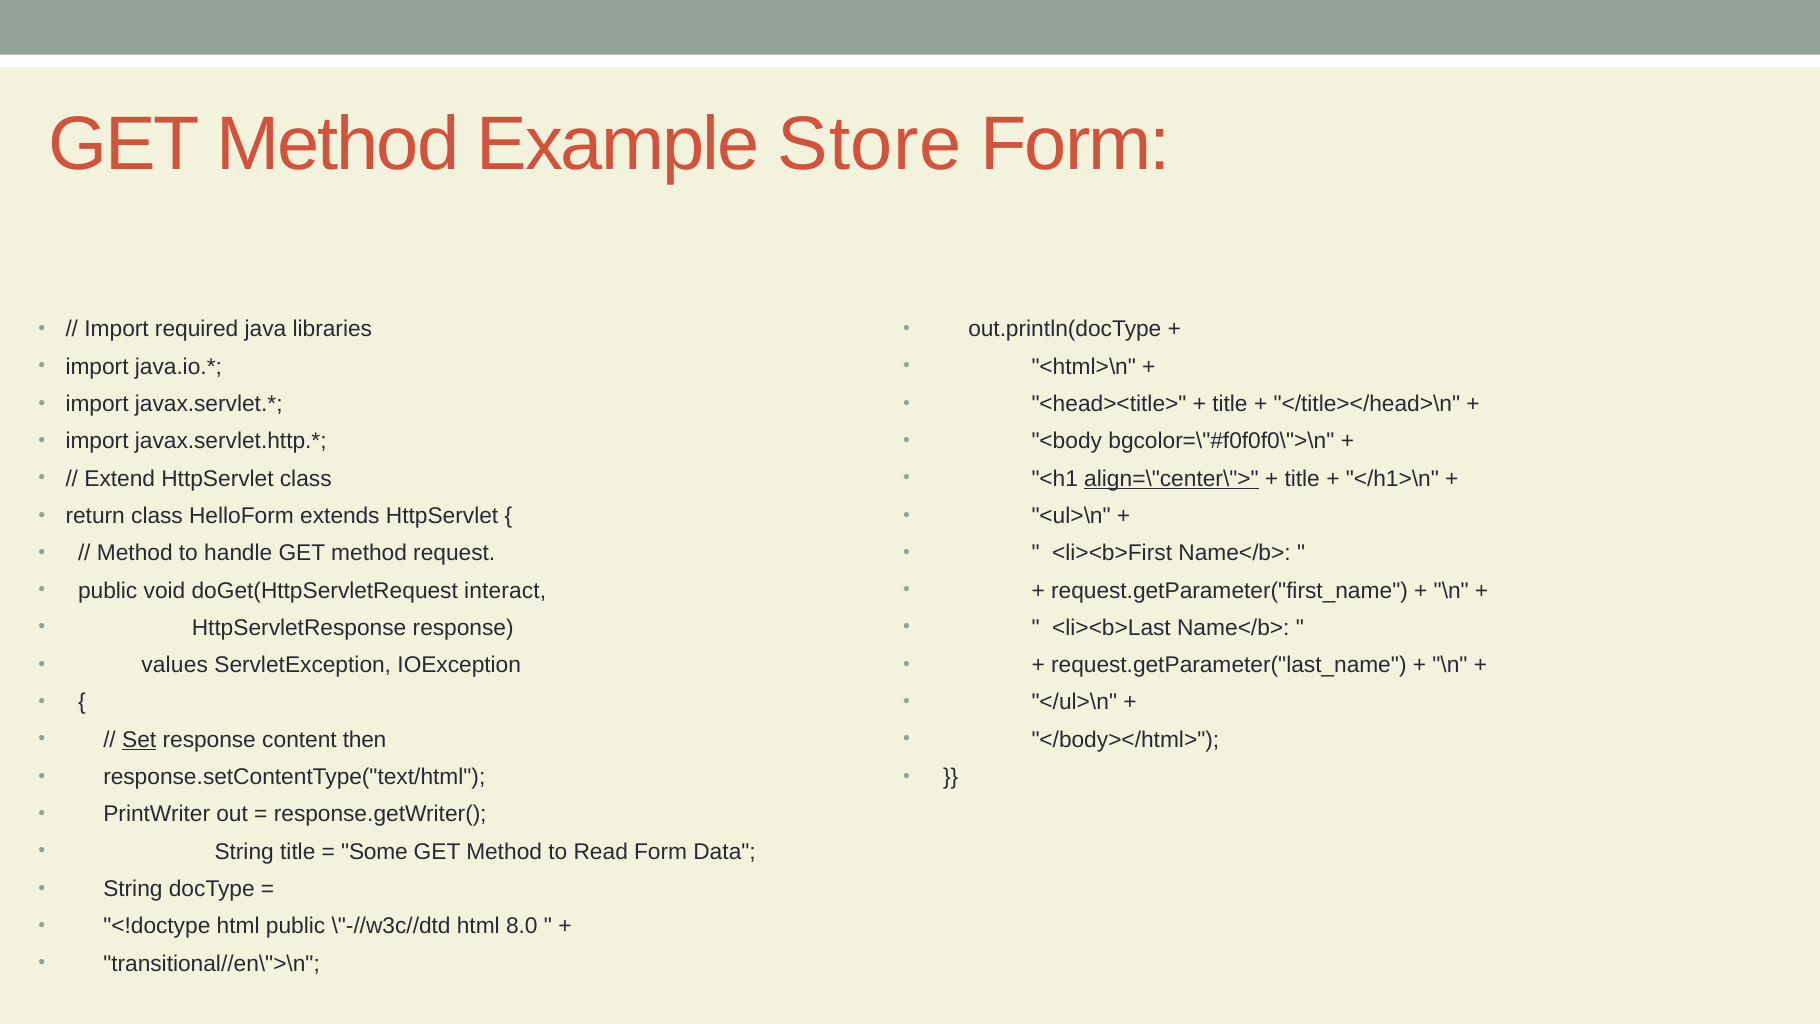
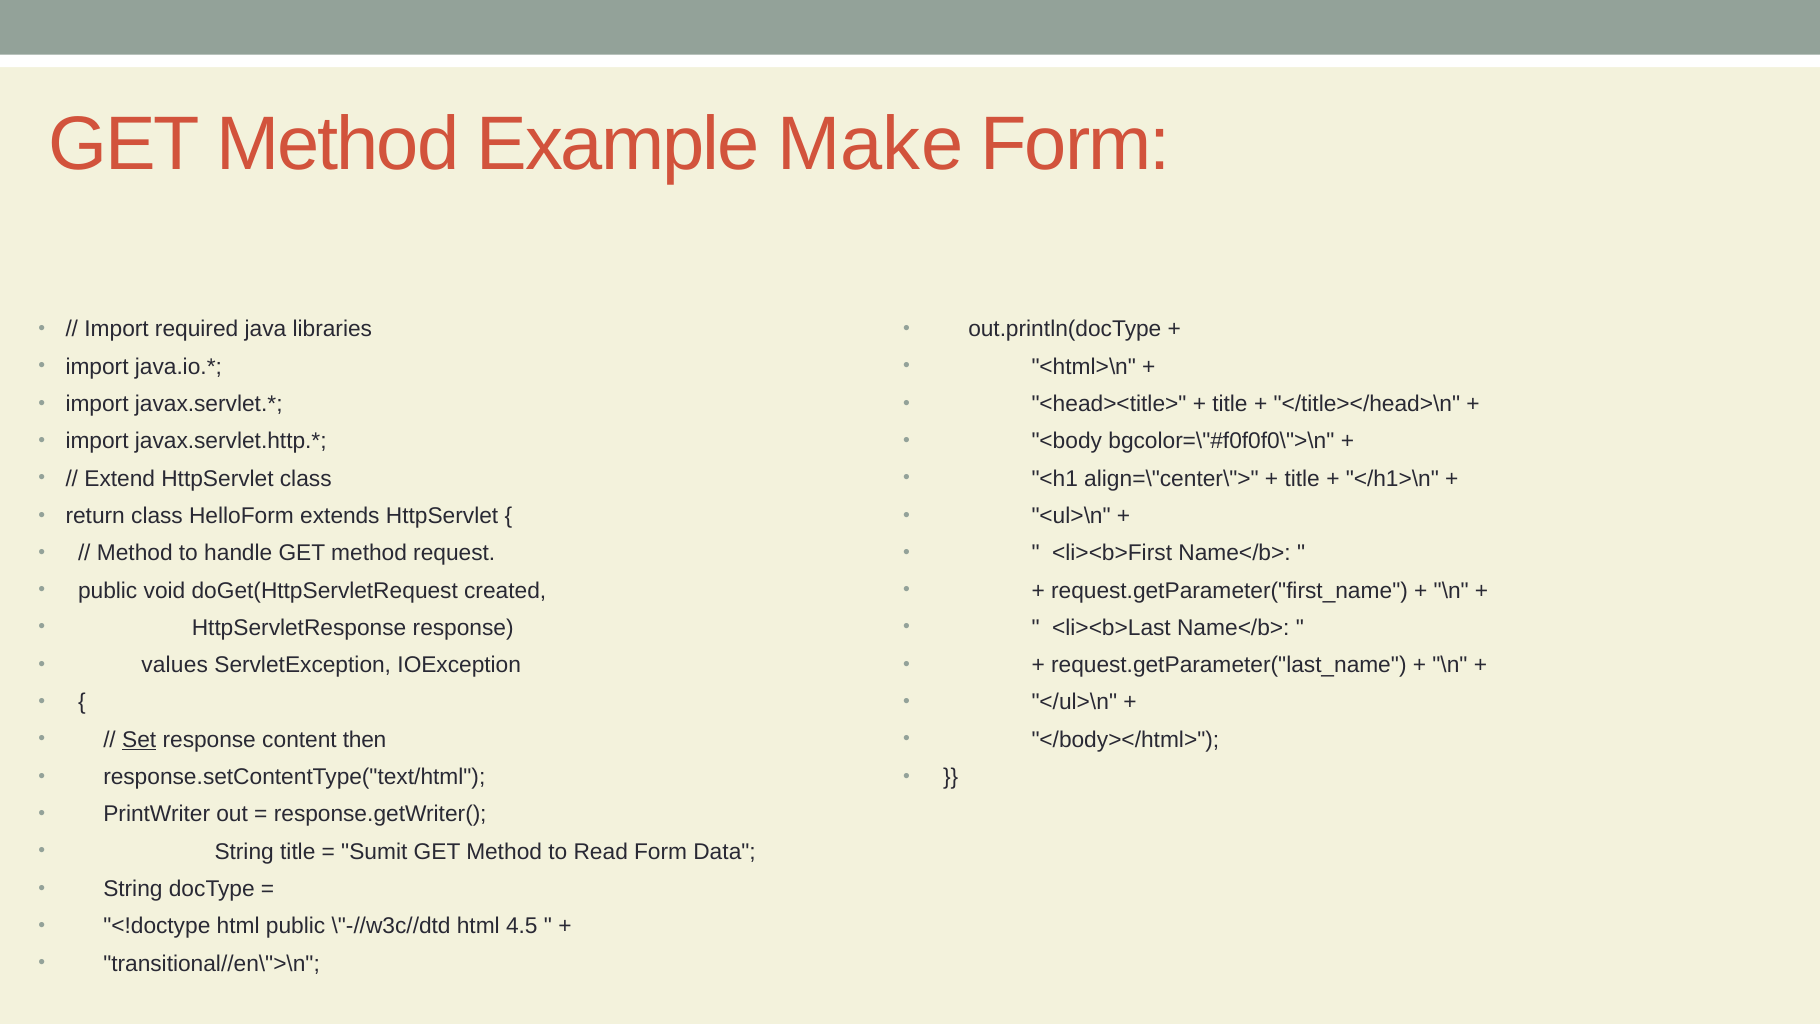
Store: Store -> Make (870, 144)
align=\"center\"> underline: present -> none (1171, 479)
interact: interact -> created (505, 590)
Some: Some -> Sumit (374, 851)
8.0: 8.0 -> 4.5 (522, 926)
